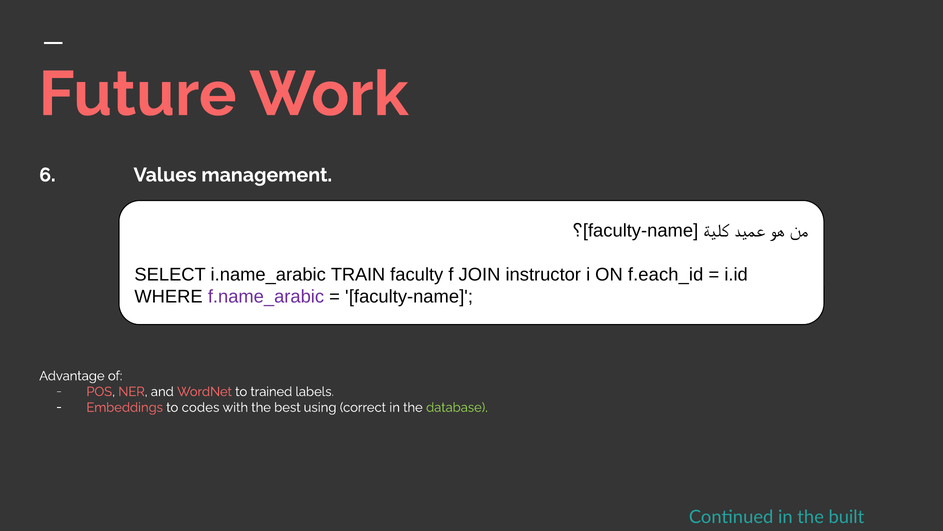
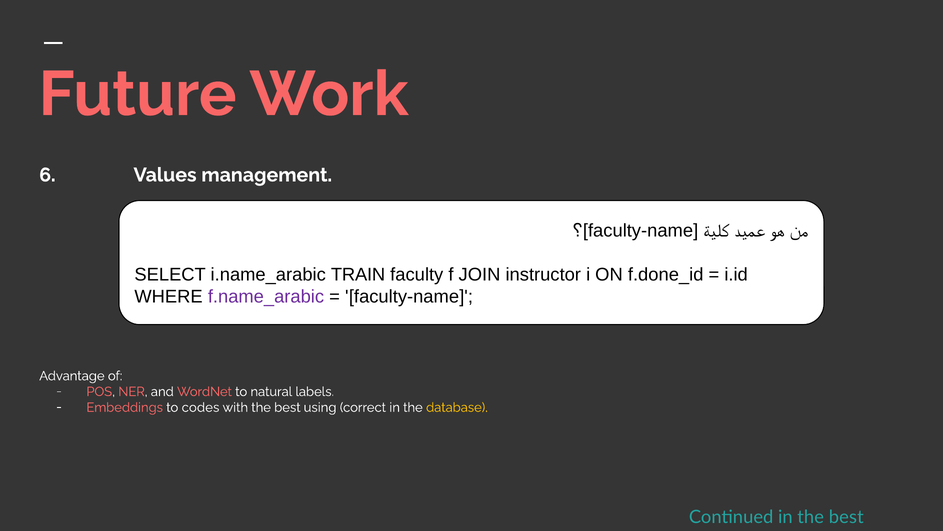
f.each_id: f.each_id -> f.done_id (666, 275)
trained: trained -> natural (271, 391)
database colour: light green -> yellow (457, 407)
in the built: built -> best (846, 517)
